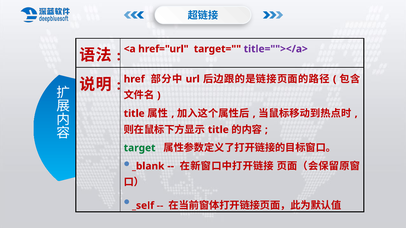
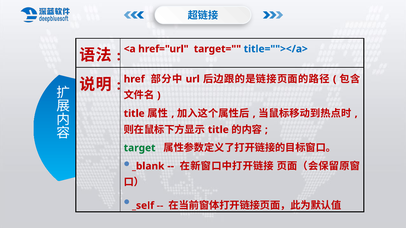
title=""></a> colour: purple -> blue (276, 49)
